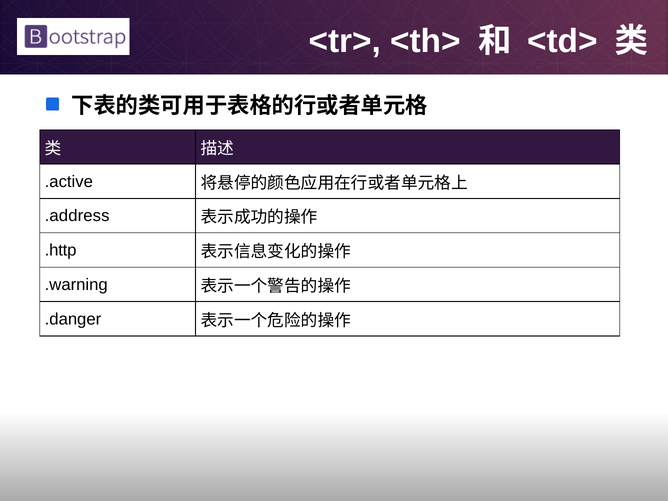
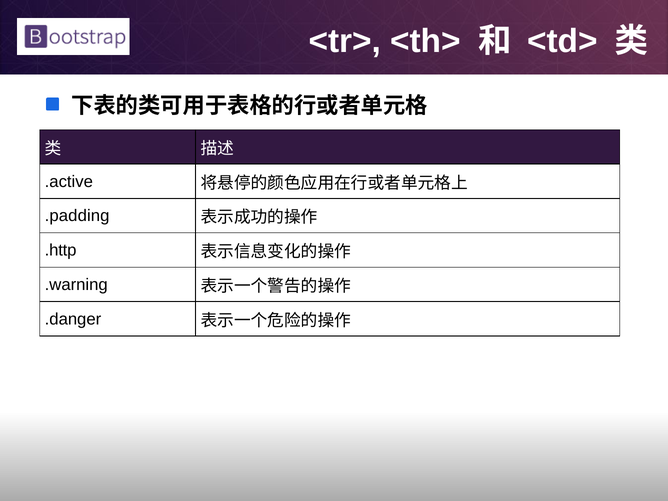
.address: .address -> .padding (77, 216)
